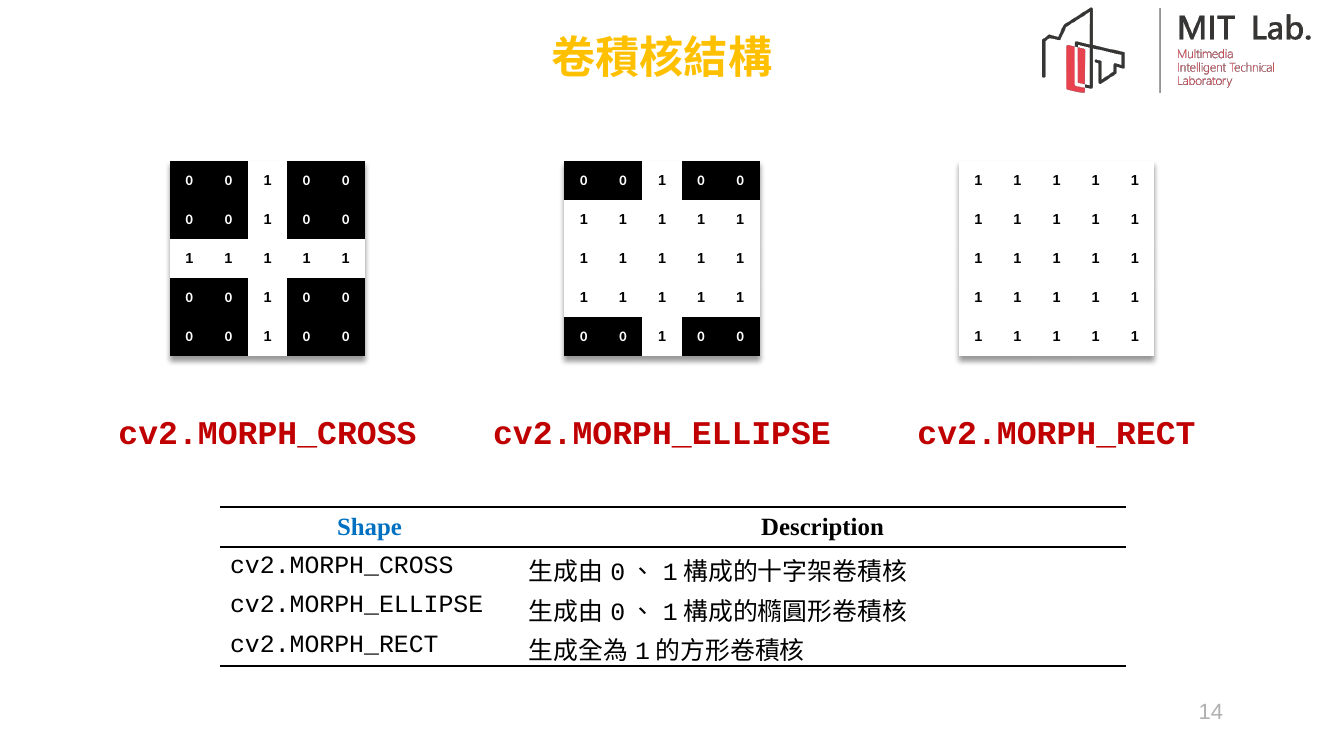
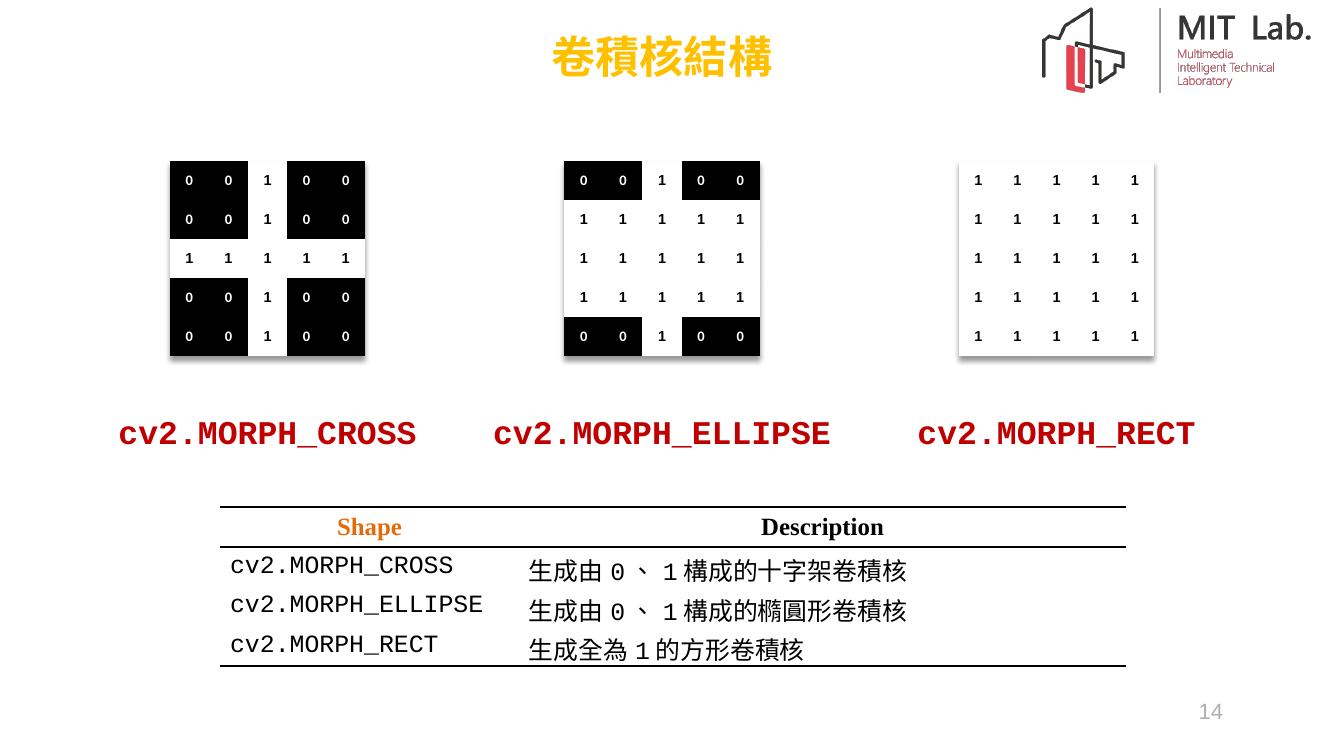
Shape colour: blue -> orange (370, 527)
